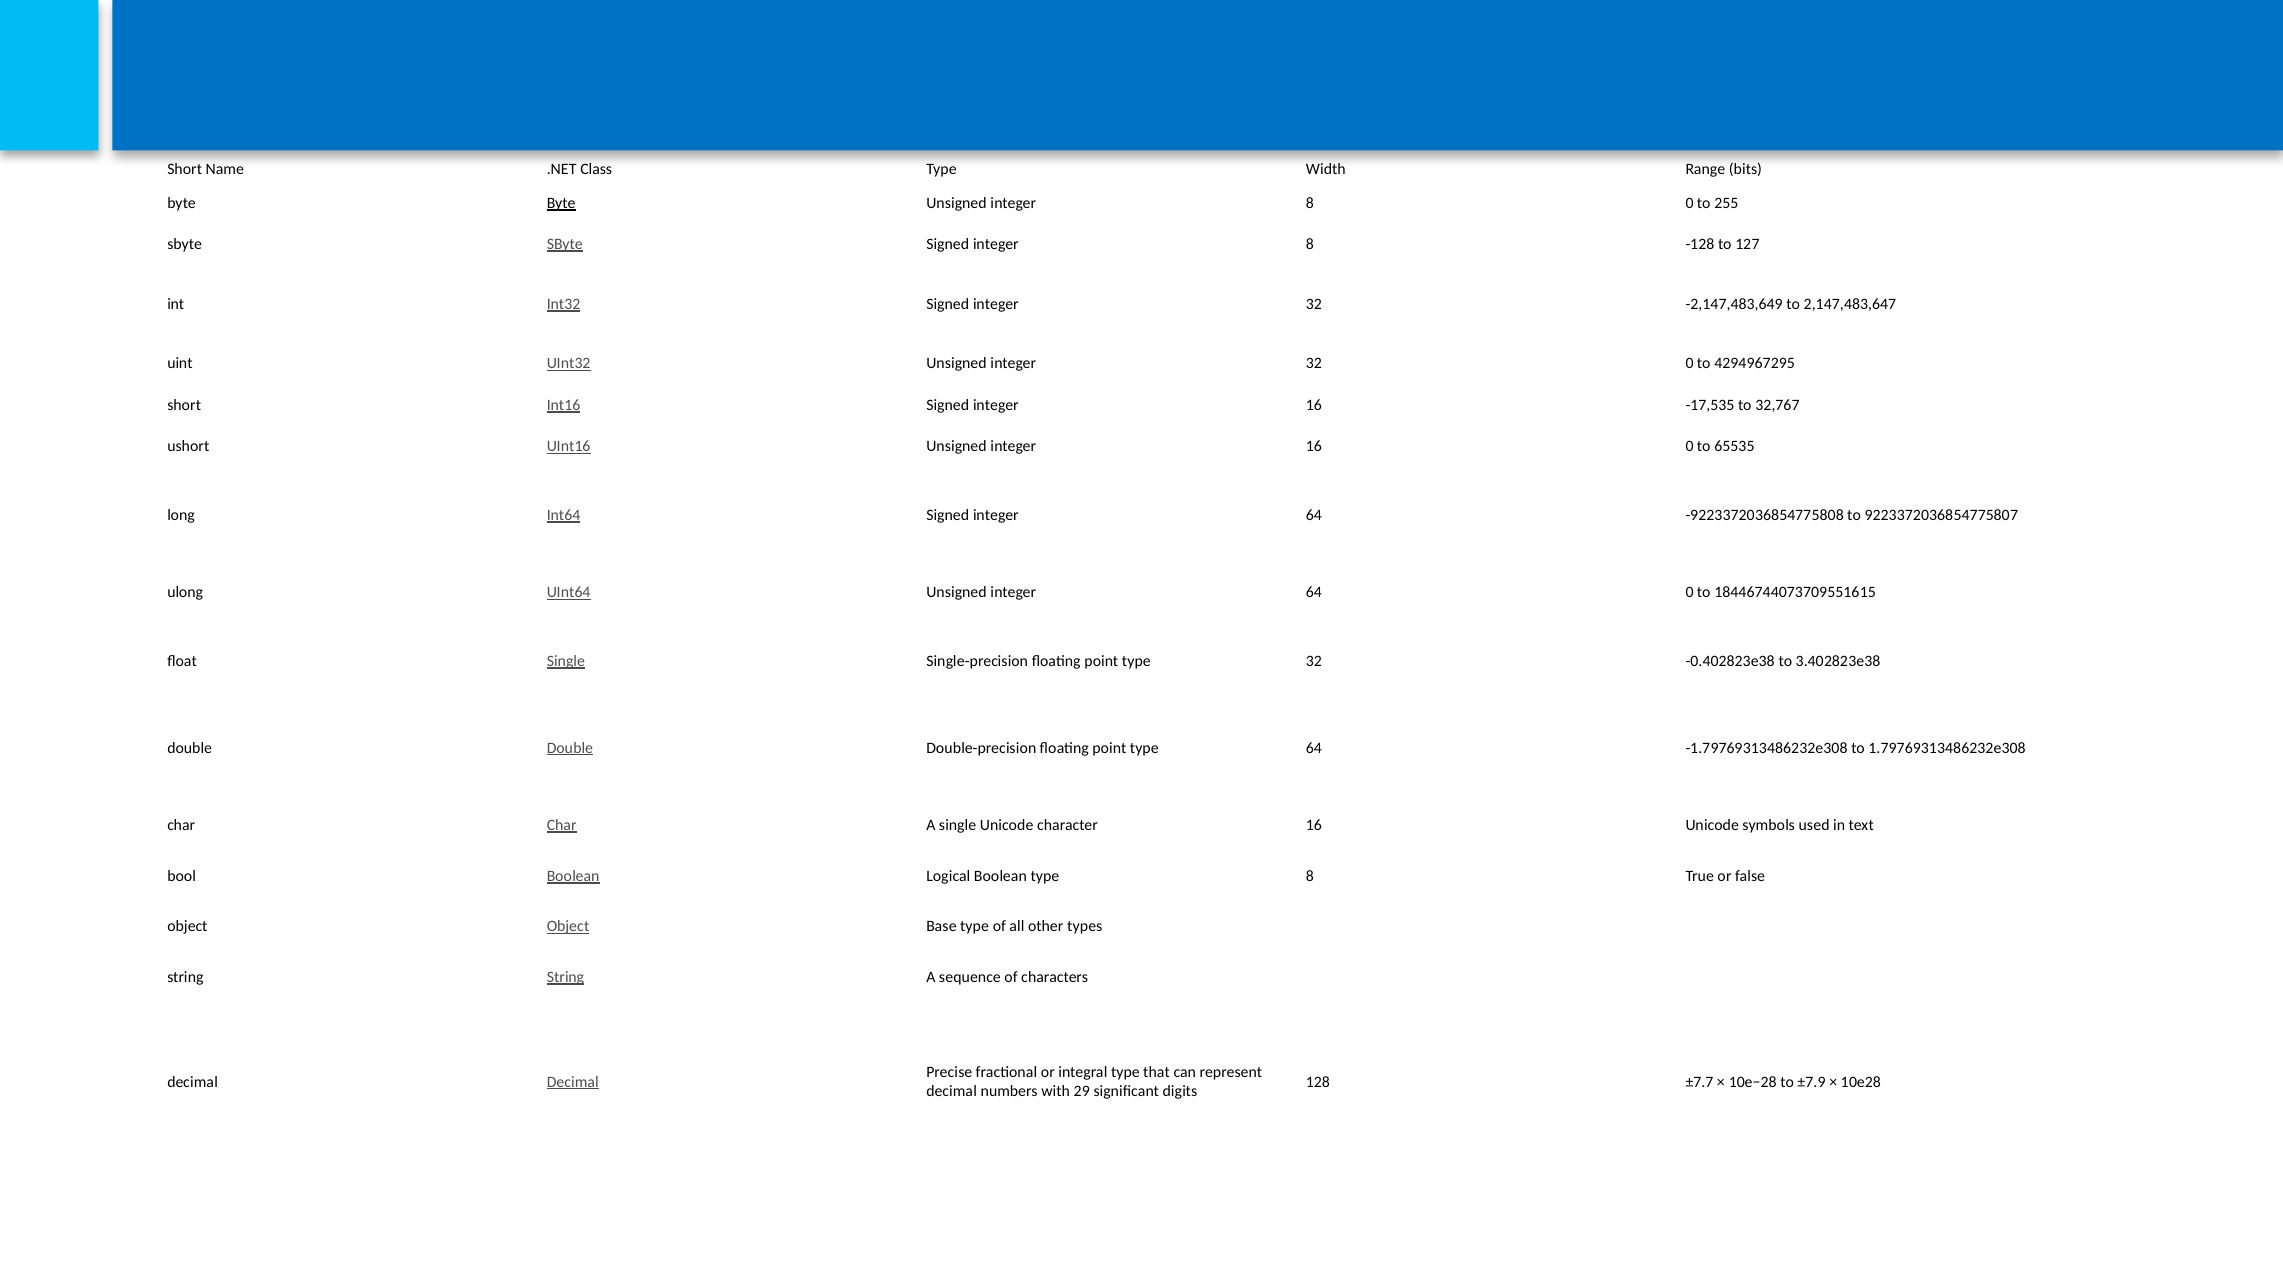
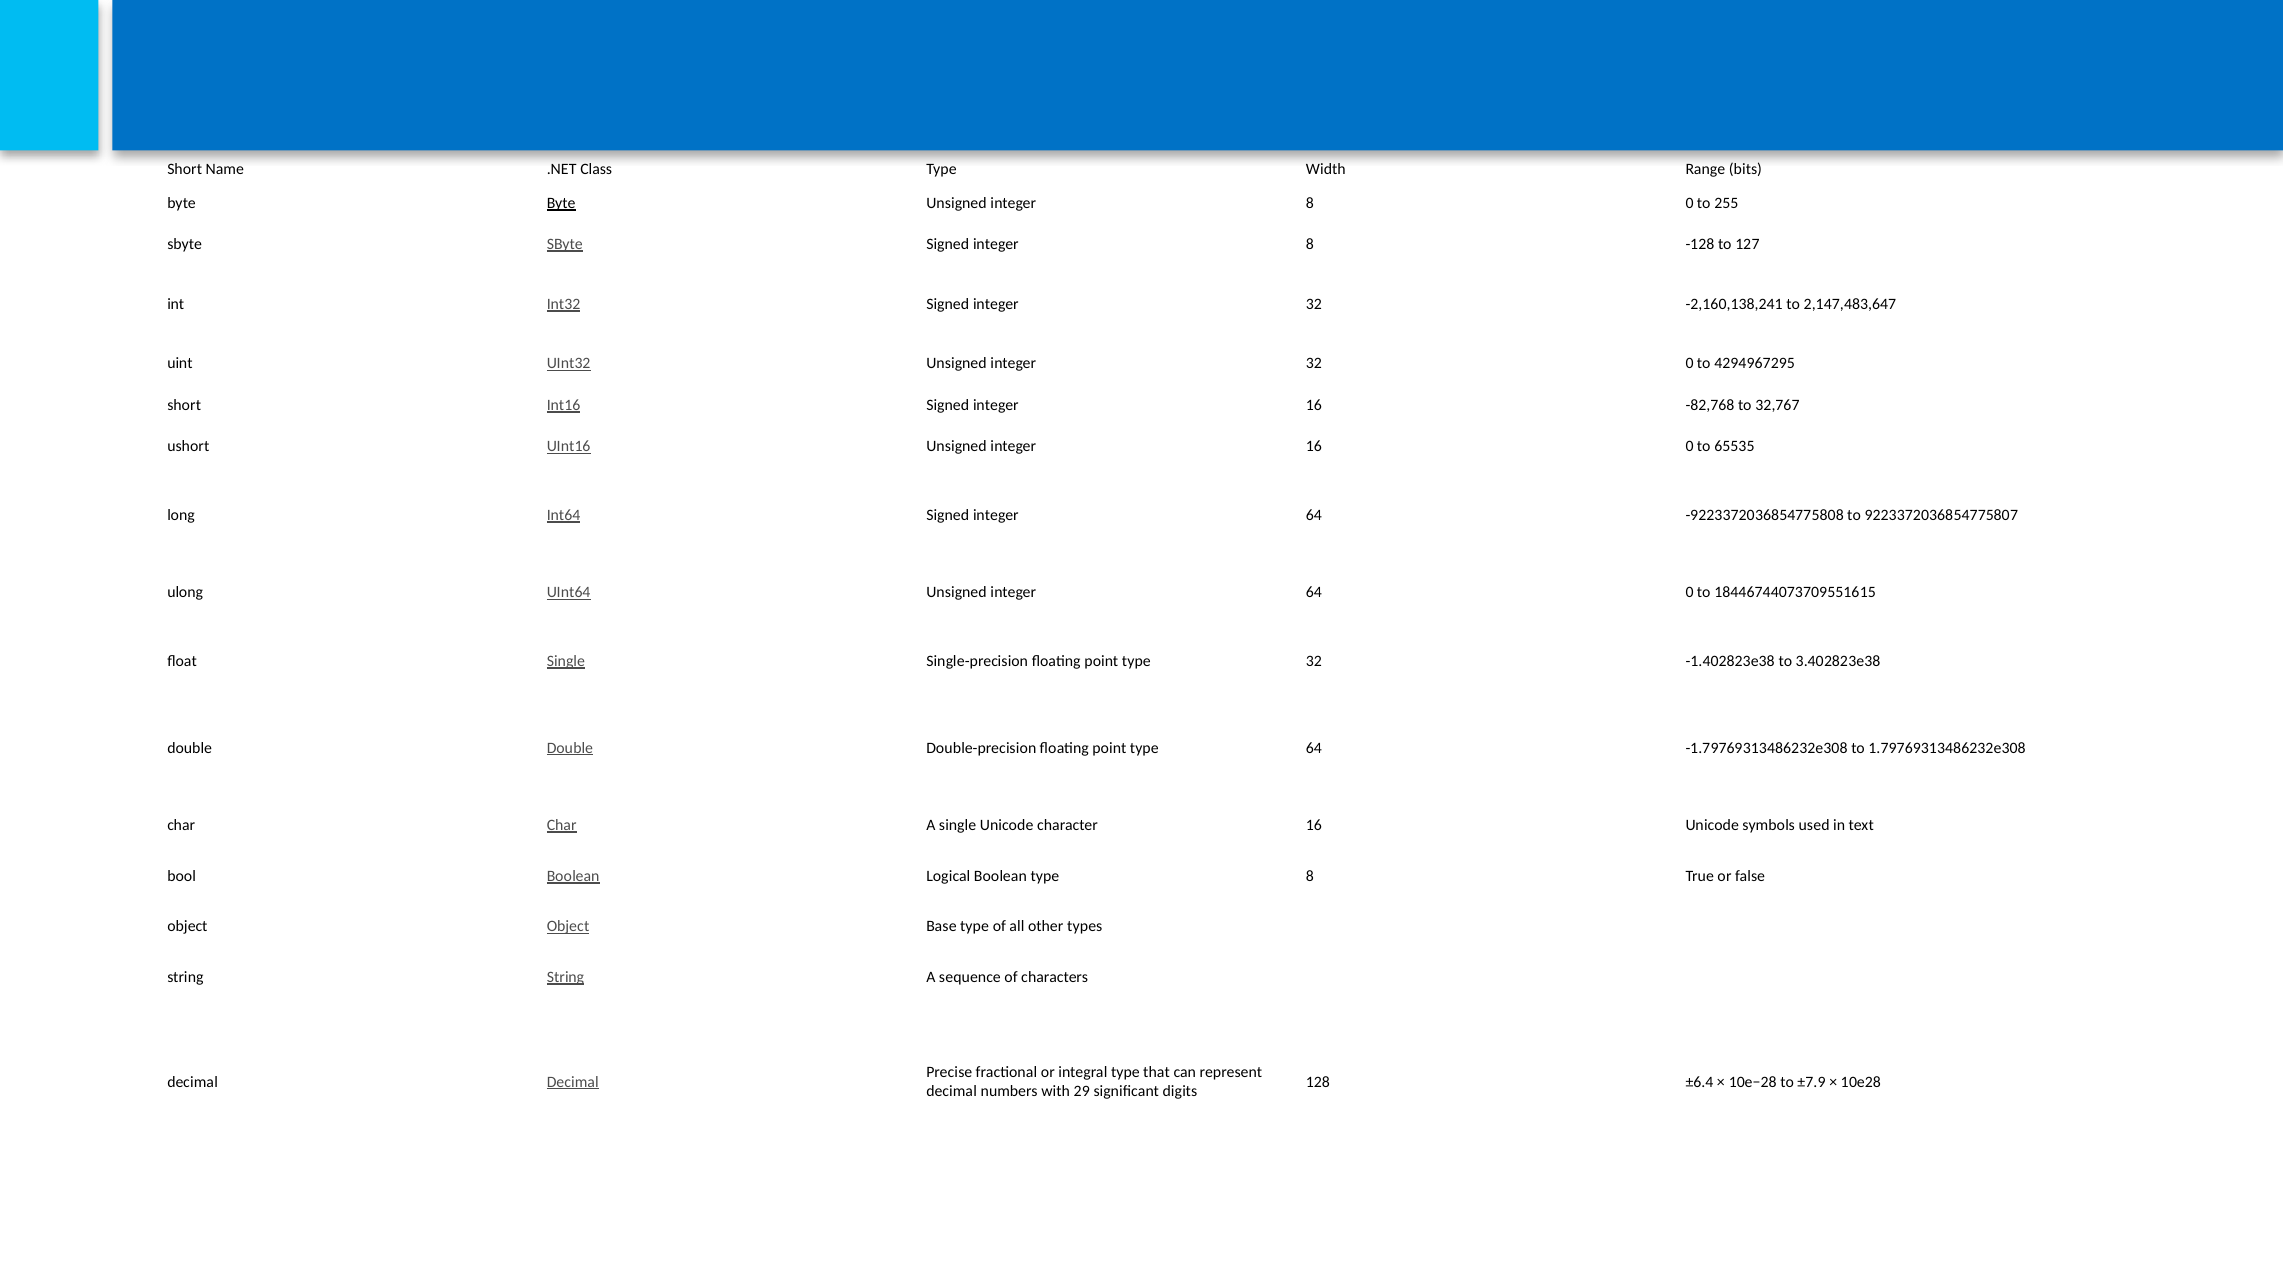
-2,147,483,649: -2,147,483,649 -> -2,160,138,241 (1734, 304)
-17,535: -17,535 -> -82,768 (1710, 405)
-0.402823e38: -0.402823e38 -> -1.402823e38 (1730, 661)
±7.7: ±7.7 -> ±6.4 (1699, 1082)
